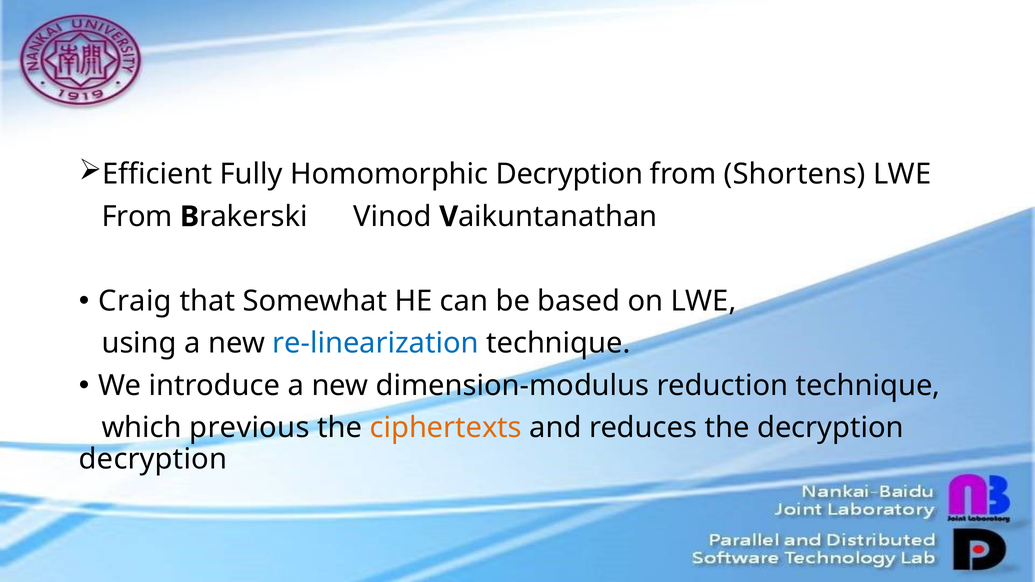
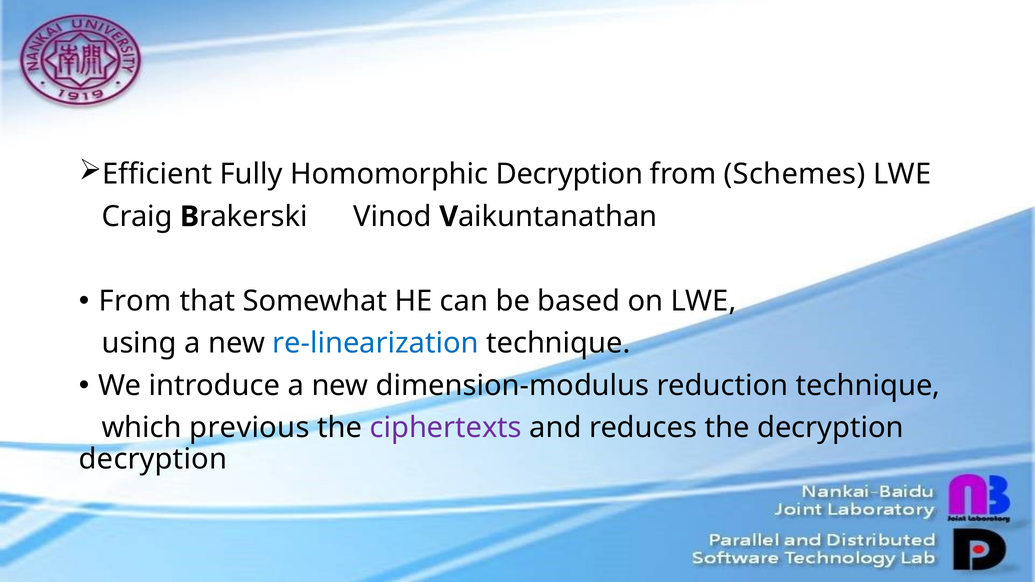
Shortens: Shortens -> Schemes (795, 174)
From: From -> Craig (137, 217)
Craig: Craig -> From (135, 301)
ciphertexts colour: orange -> purple (446, 428)
